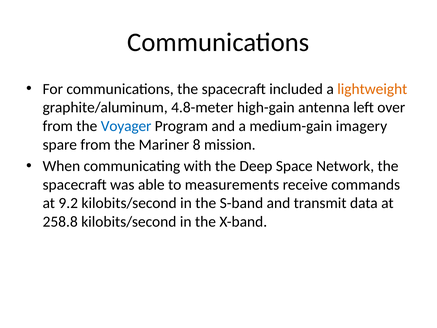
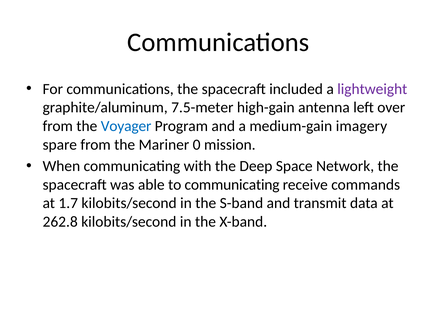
lightweight colour: orange -> purple (372, 89)
4.8-meter: 4.8-meter -> 7.5-meter (202, 107)
8: 8 -> 0 (197, 144)
to measurements: measurements -> communicating (232, 185)
9.2: 9.2 -> 1.7 (68, 203)
258.8: 258.8 -> 262.8 (60, 222)
